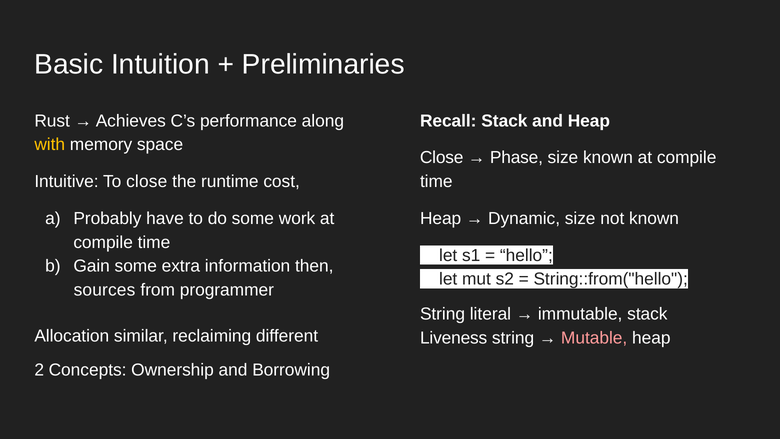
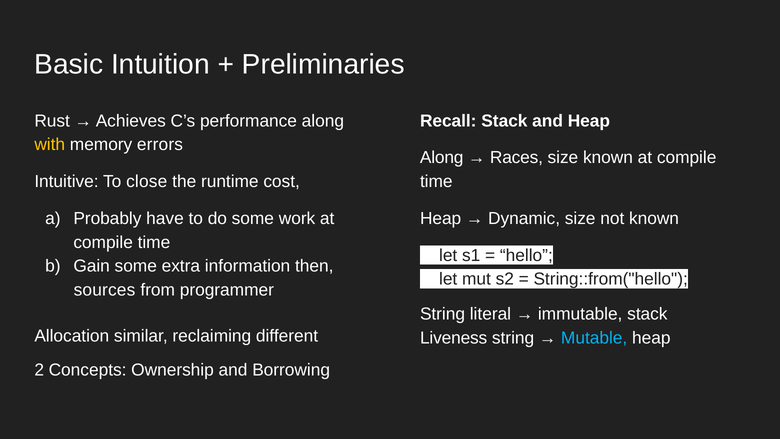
space: space -> errors (160, 145)
Close: Close -> Along (442, 158)
Phase: Phase -> Races (516, 158)
Mutable colour: pink -> light blue (594, 338)
